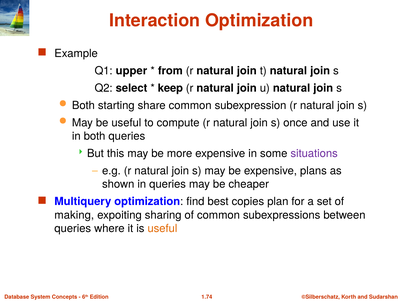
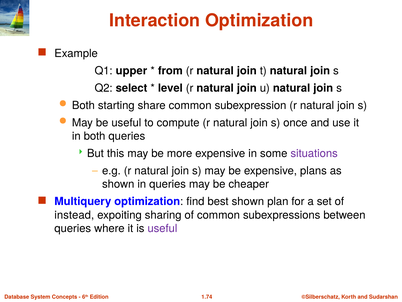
keep: keep -> level (170, 88)
best copies: copies -> shown (248, 201)
making: making -> instead (74, 215)
useful colour: orange -> purple (162, 228)
